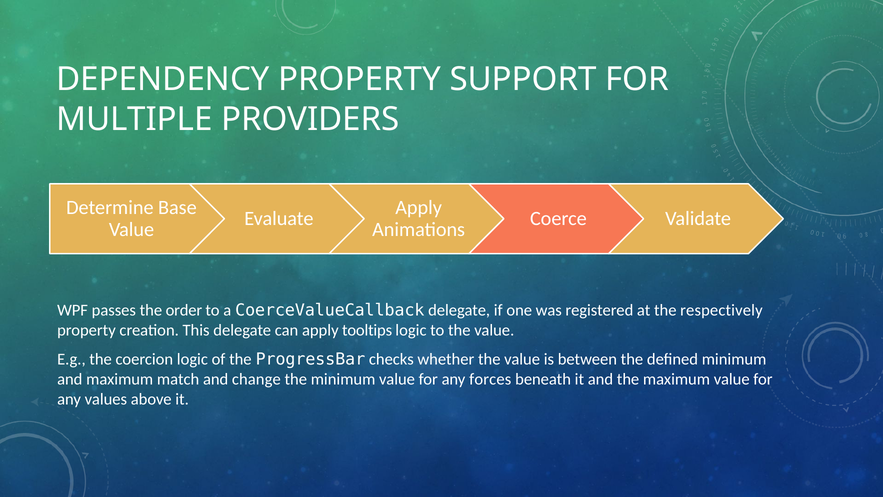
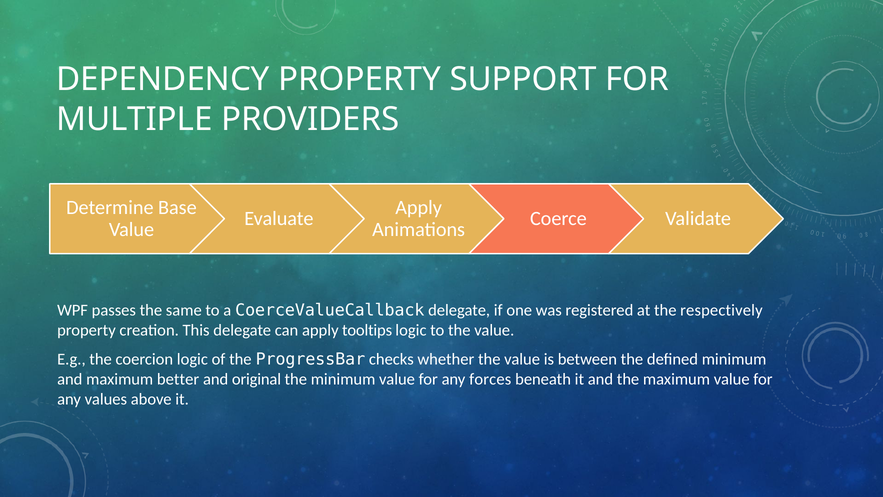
order: order -> same (184, 310)
match: match -> better (178, 379)
change: change -> original (256, 379)
